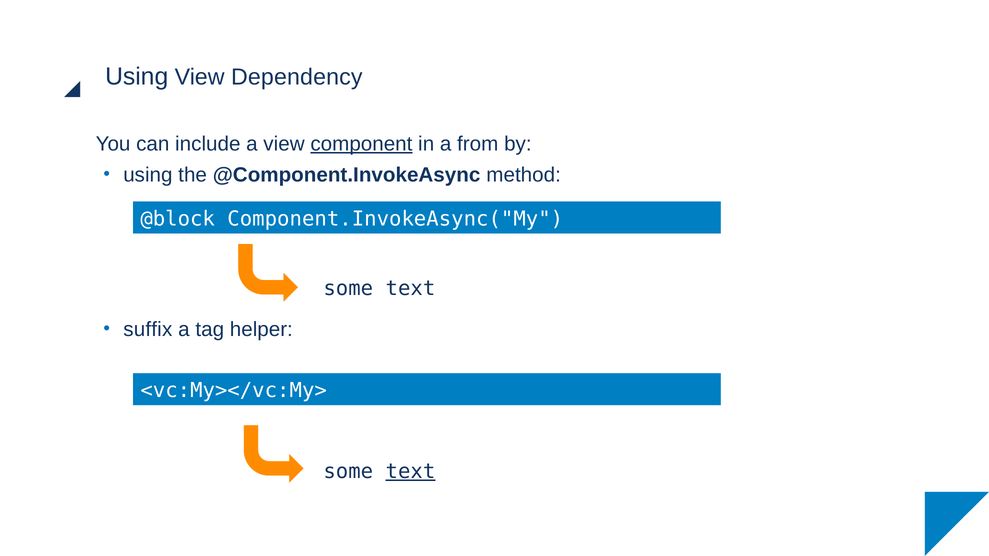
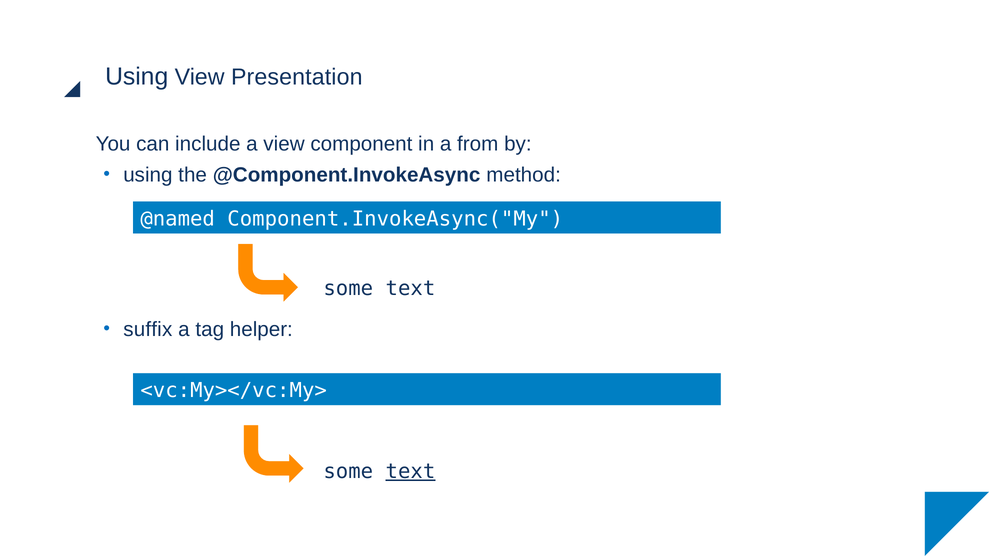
Dependency: Dependency -> Presentation (297, 77)
component underline: present -> none (361, 144)
@block: @block -> @named (178, 219)
